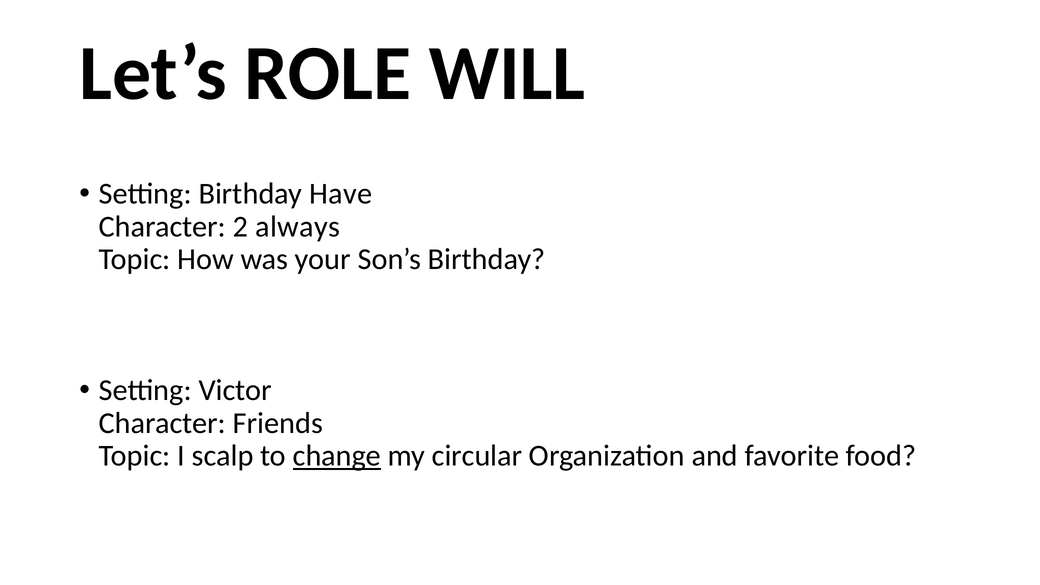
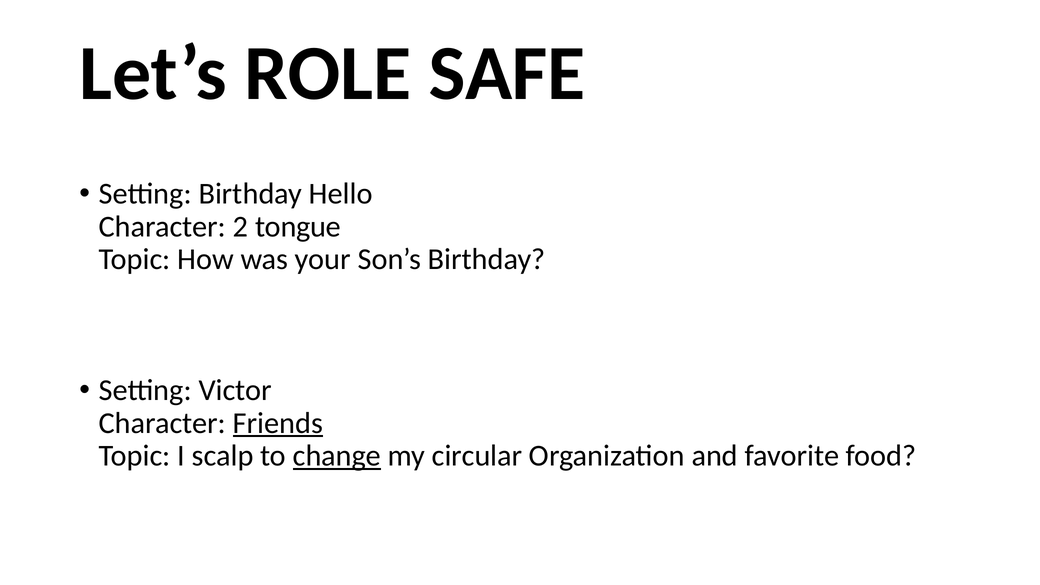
WILL: WILL -> SAFE (507, 74)
Have: Have -> Hello (341, 194)
always: always -> tongue (298, 227)
Friends underline: none -> present (278, 423)
